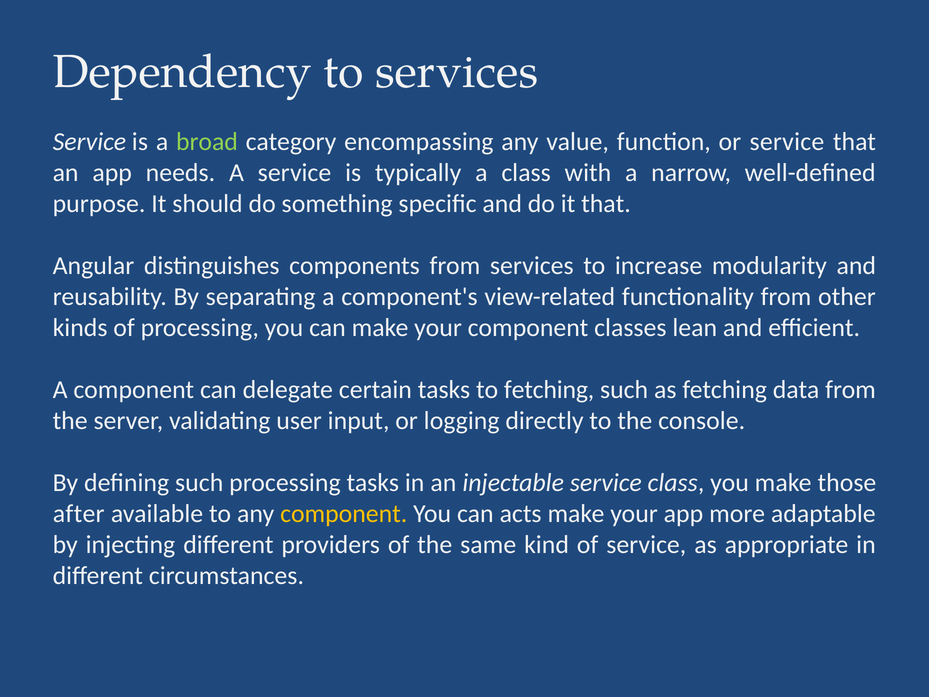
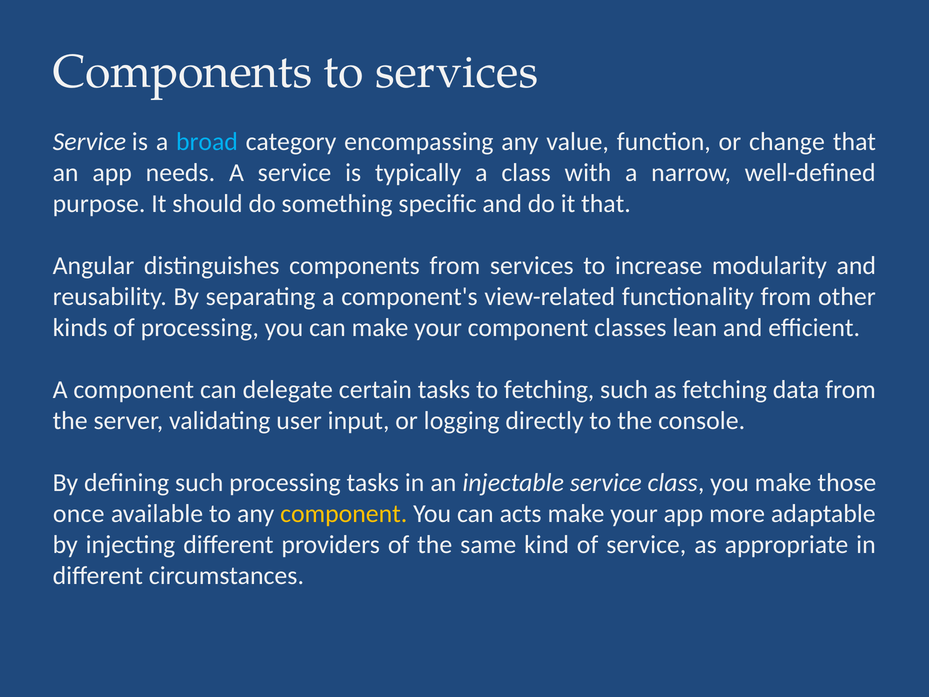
Dependency: Dependency -> Components (182, 72)
broad colour: light green -> light blue (207, 142)
or service: service -> change (787, 142)
after: after -> once (79, 514)
